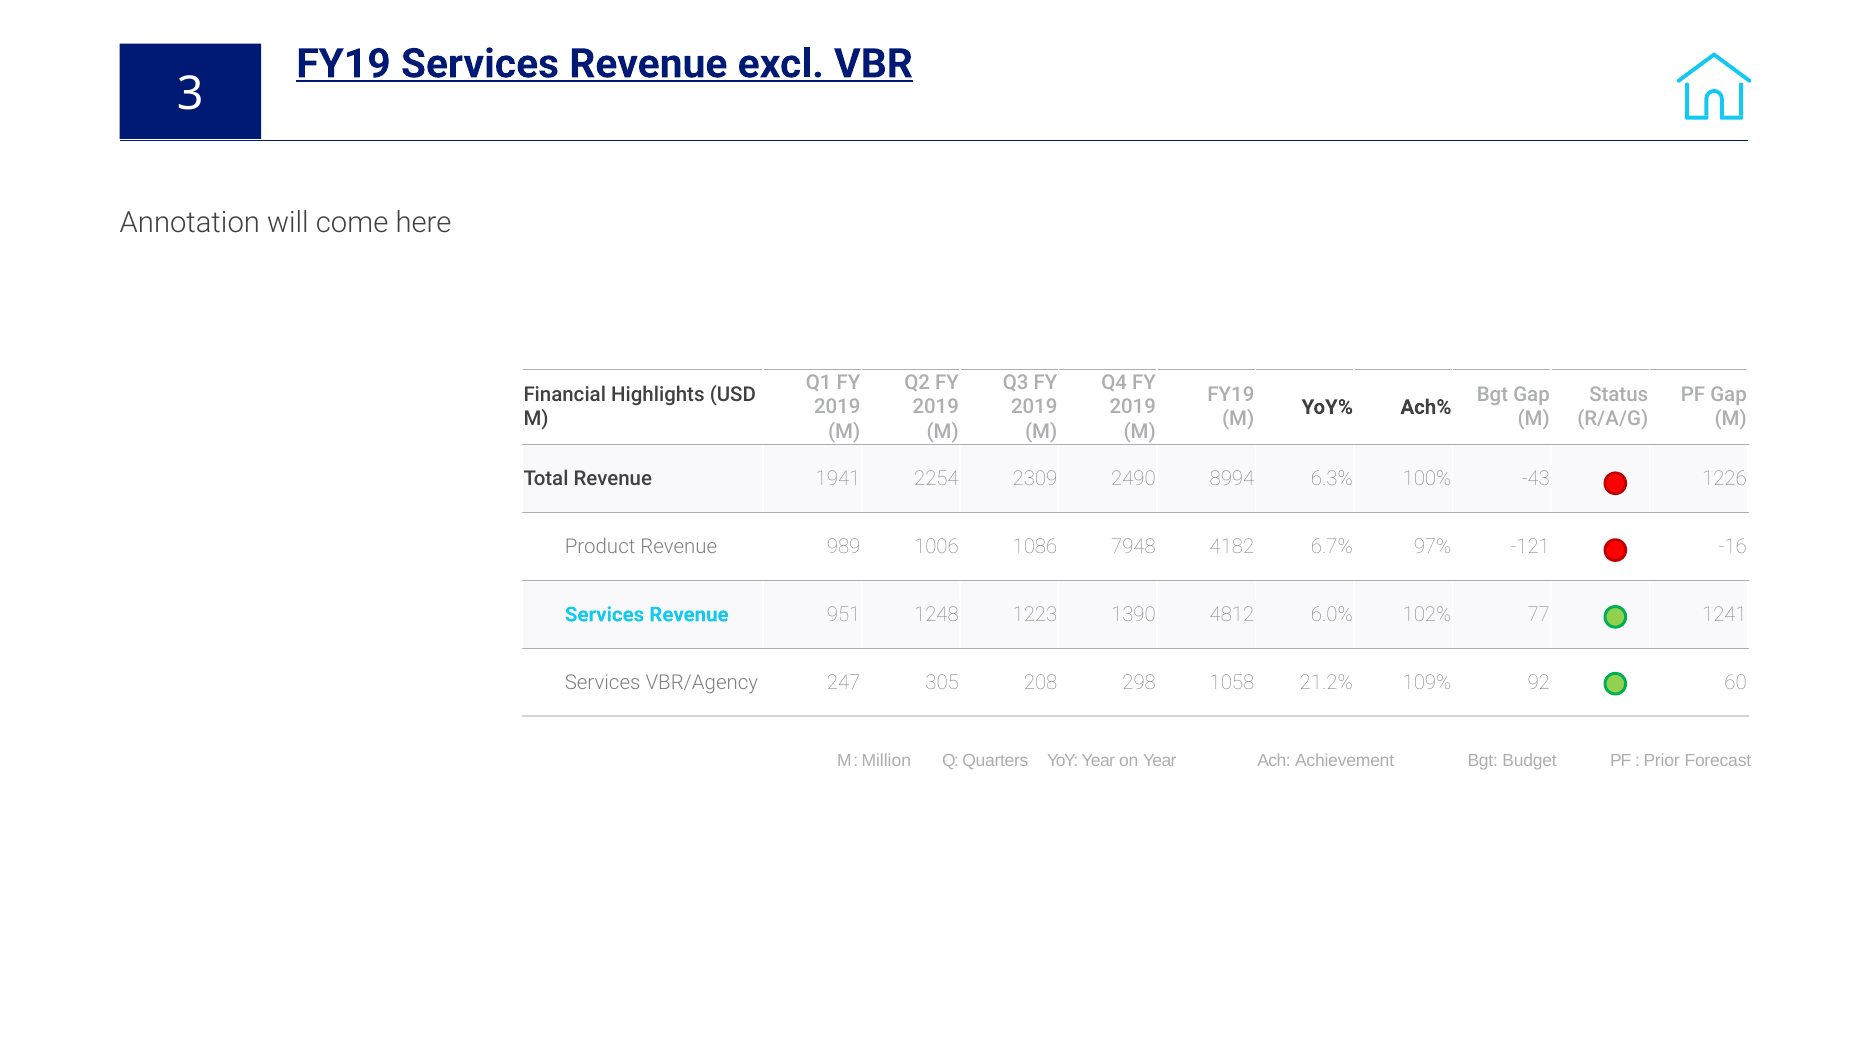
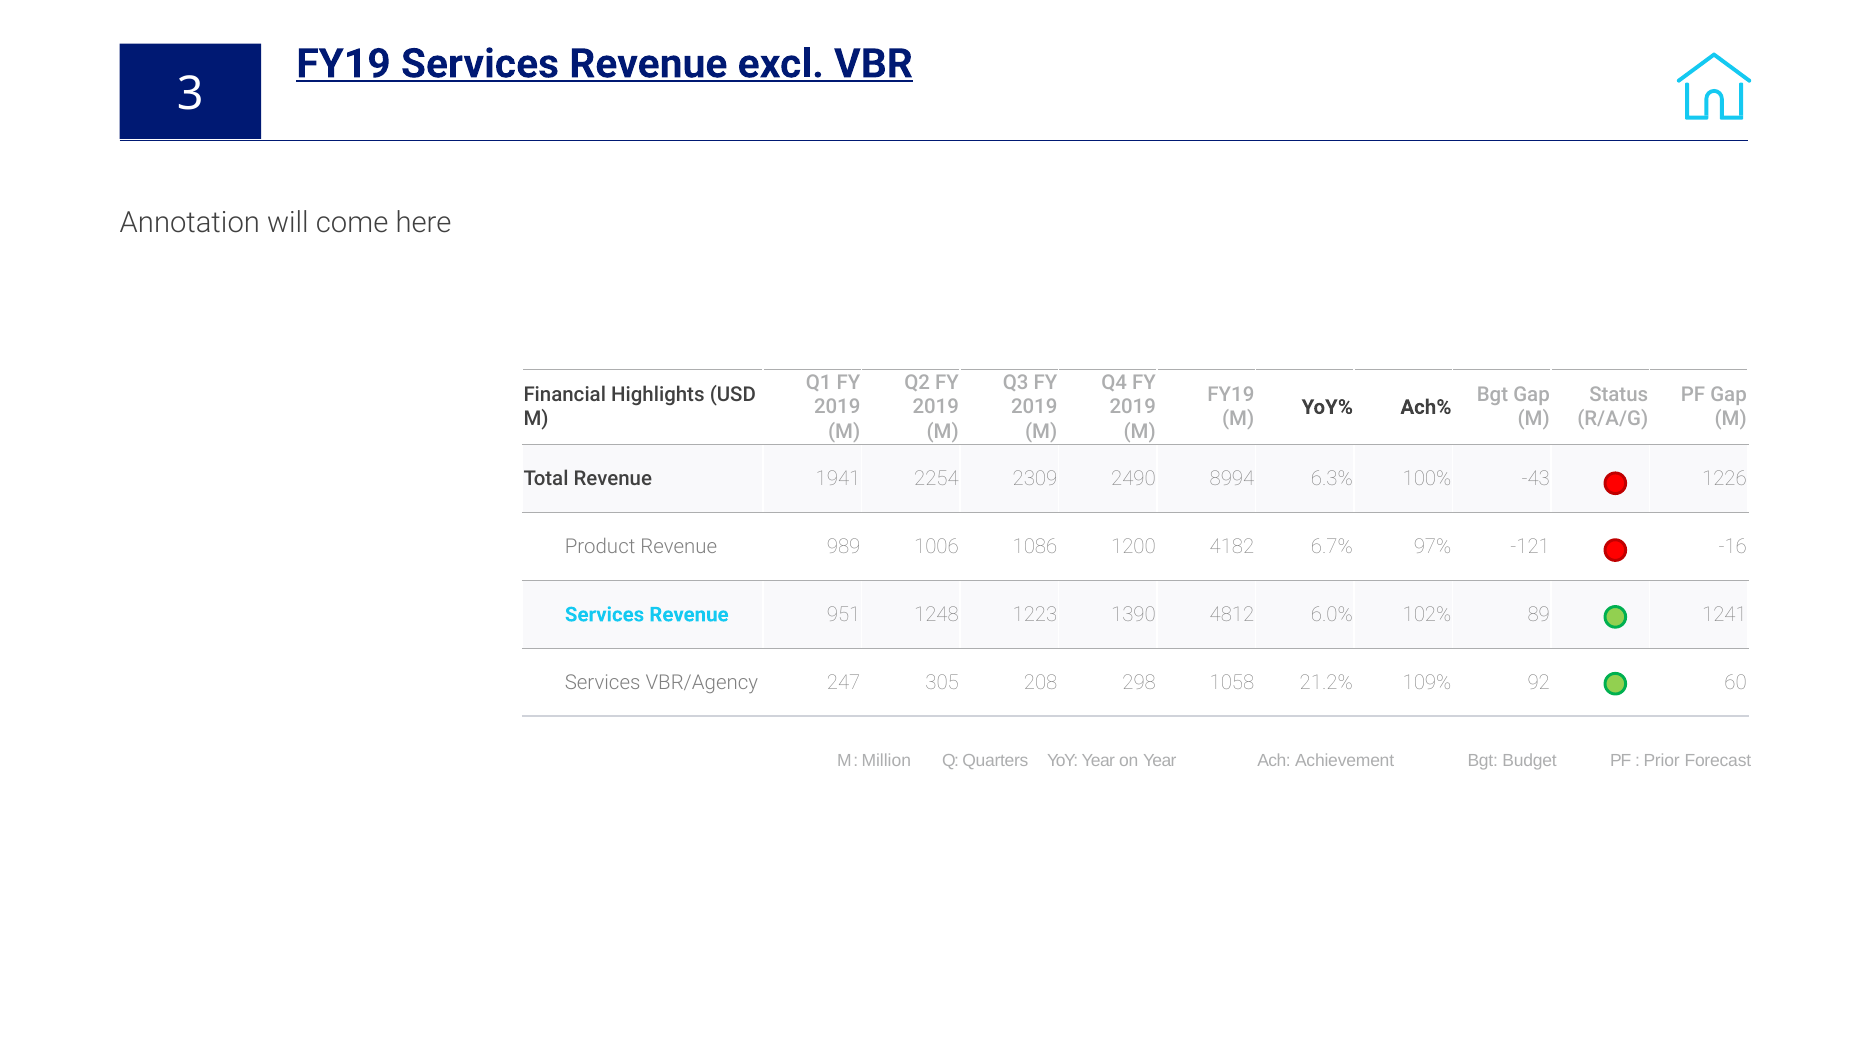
7948: 7948 -> 1200 (1133, 546)
77: 77 -> 89 (1539, 614)
